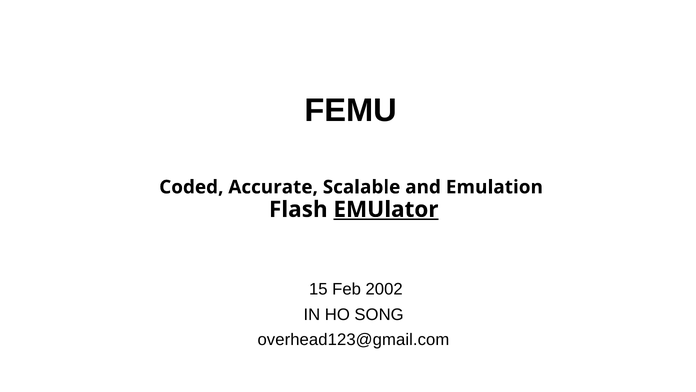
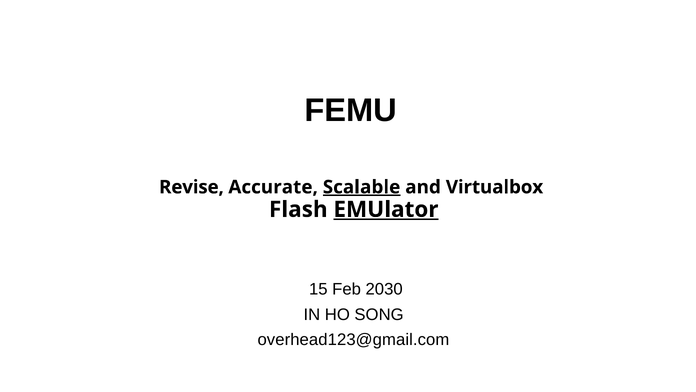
Coded: Coded -> Revise (191, 187)
Scalable underline: none -> present (362, 187)
Emulation: Emulation -> Virtualbox (495, 187)
2002: 2002 -> 2030 (384, 289)
